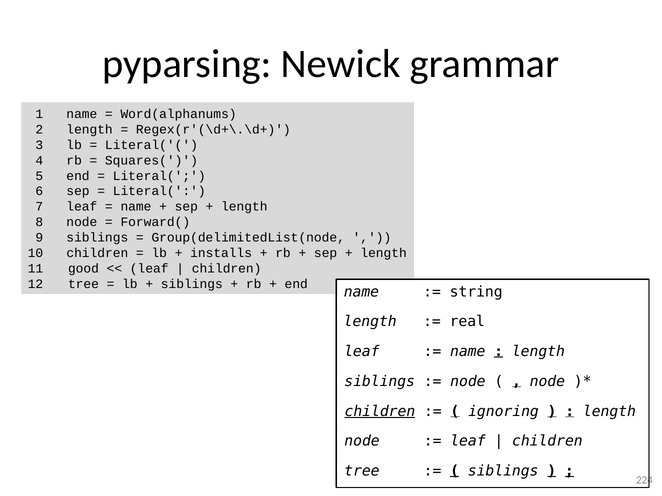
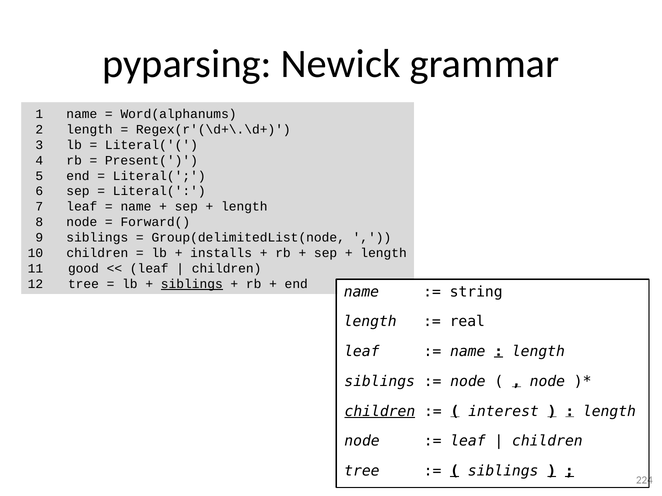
Squares(: Squares( -> Present( (151, 160)
siblings underline: none -> present (192, 284)
ignoring: ignoring -> interest (503, 412)
